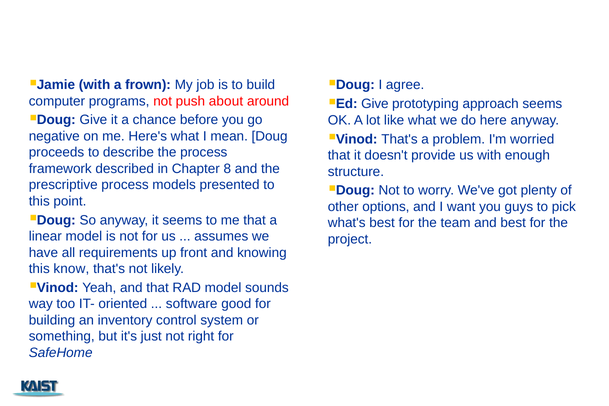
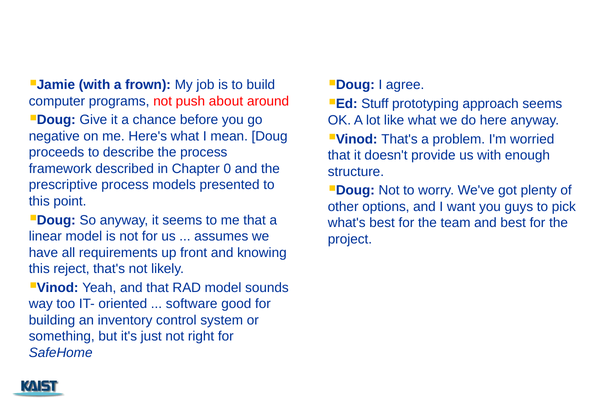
Give: Give -> Stuff (375, 104)
8: 8 -> 0 (227, 169)
know: know -> reject (71, 269)
